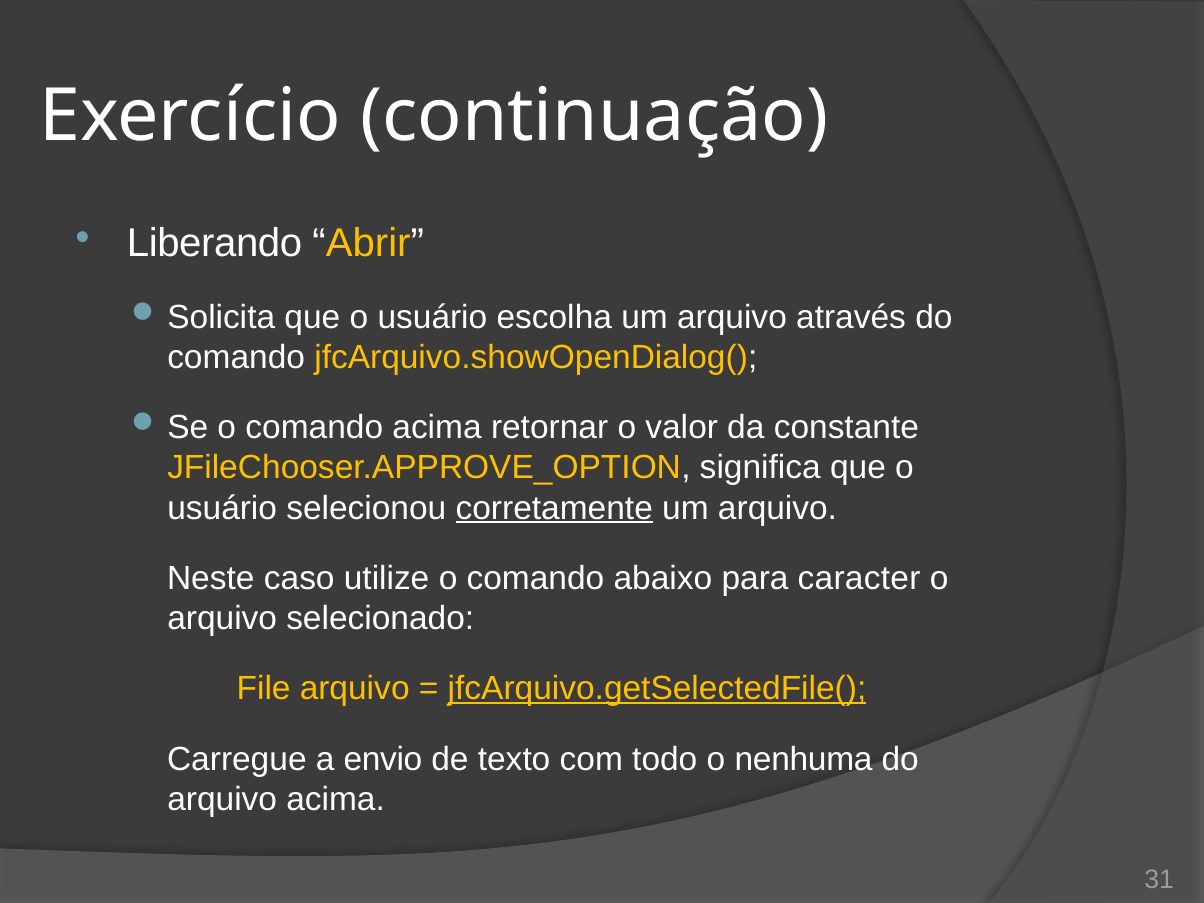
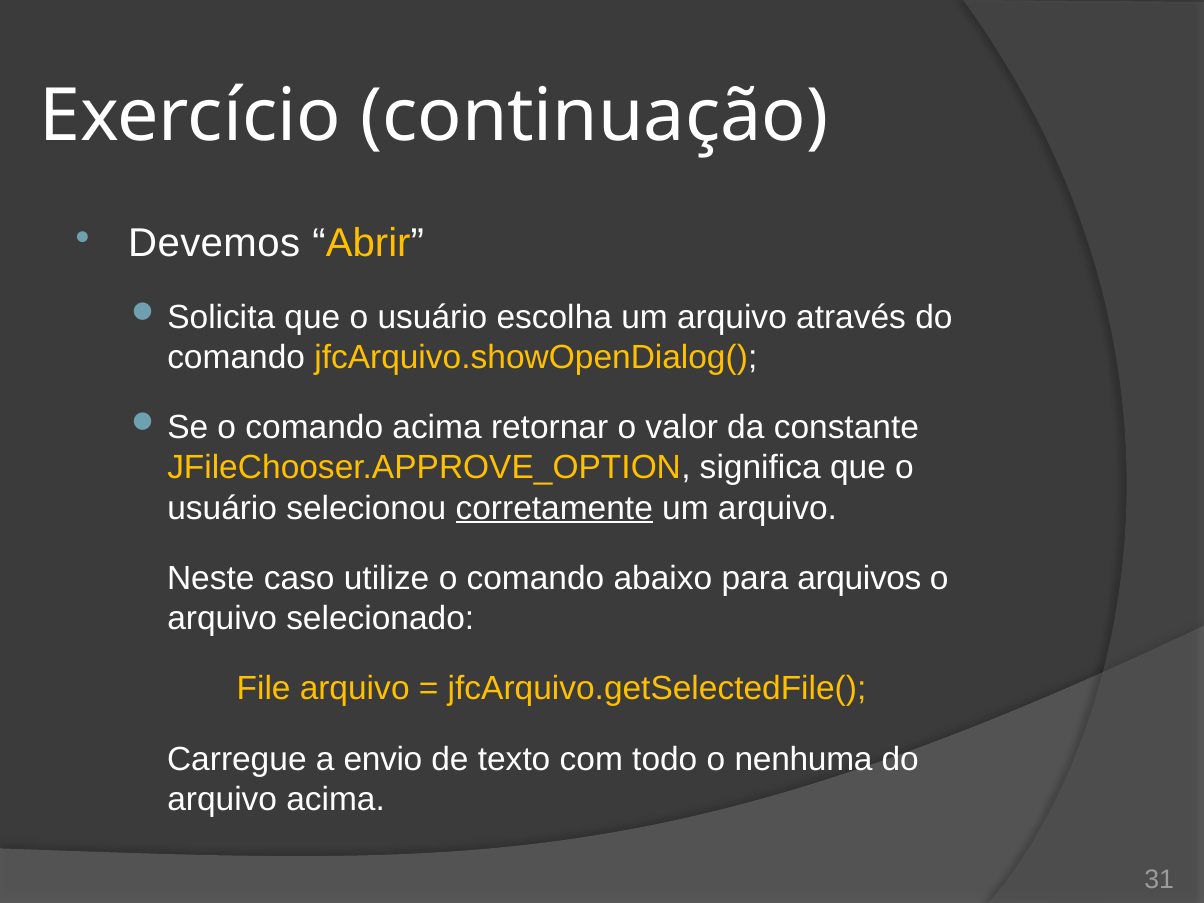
Liberando: Liberando -> Devemos (214, 244)
caracter: caracter -> arquivos (859, 578)
jfcArquivo.getSelectedFile( underline: present -> none (657, 689)
